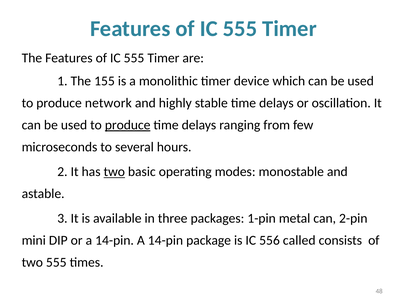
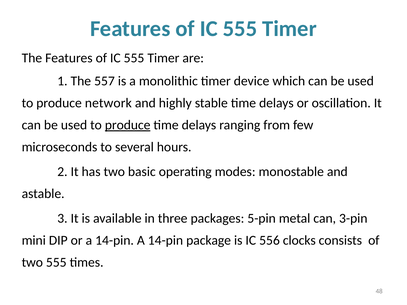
155: 155 -> 557 (104, 81)
two underline: present -> none (114, 172)
1-pin: 1-pin -> 5-pin (262, 219)
2-pin: 2-pin -> 3-pin (353, 219)
called: called -> clocks (299, 241)
